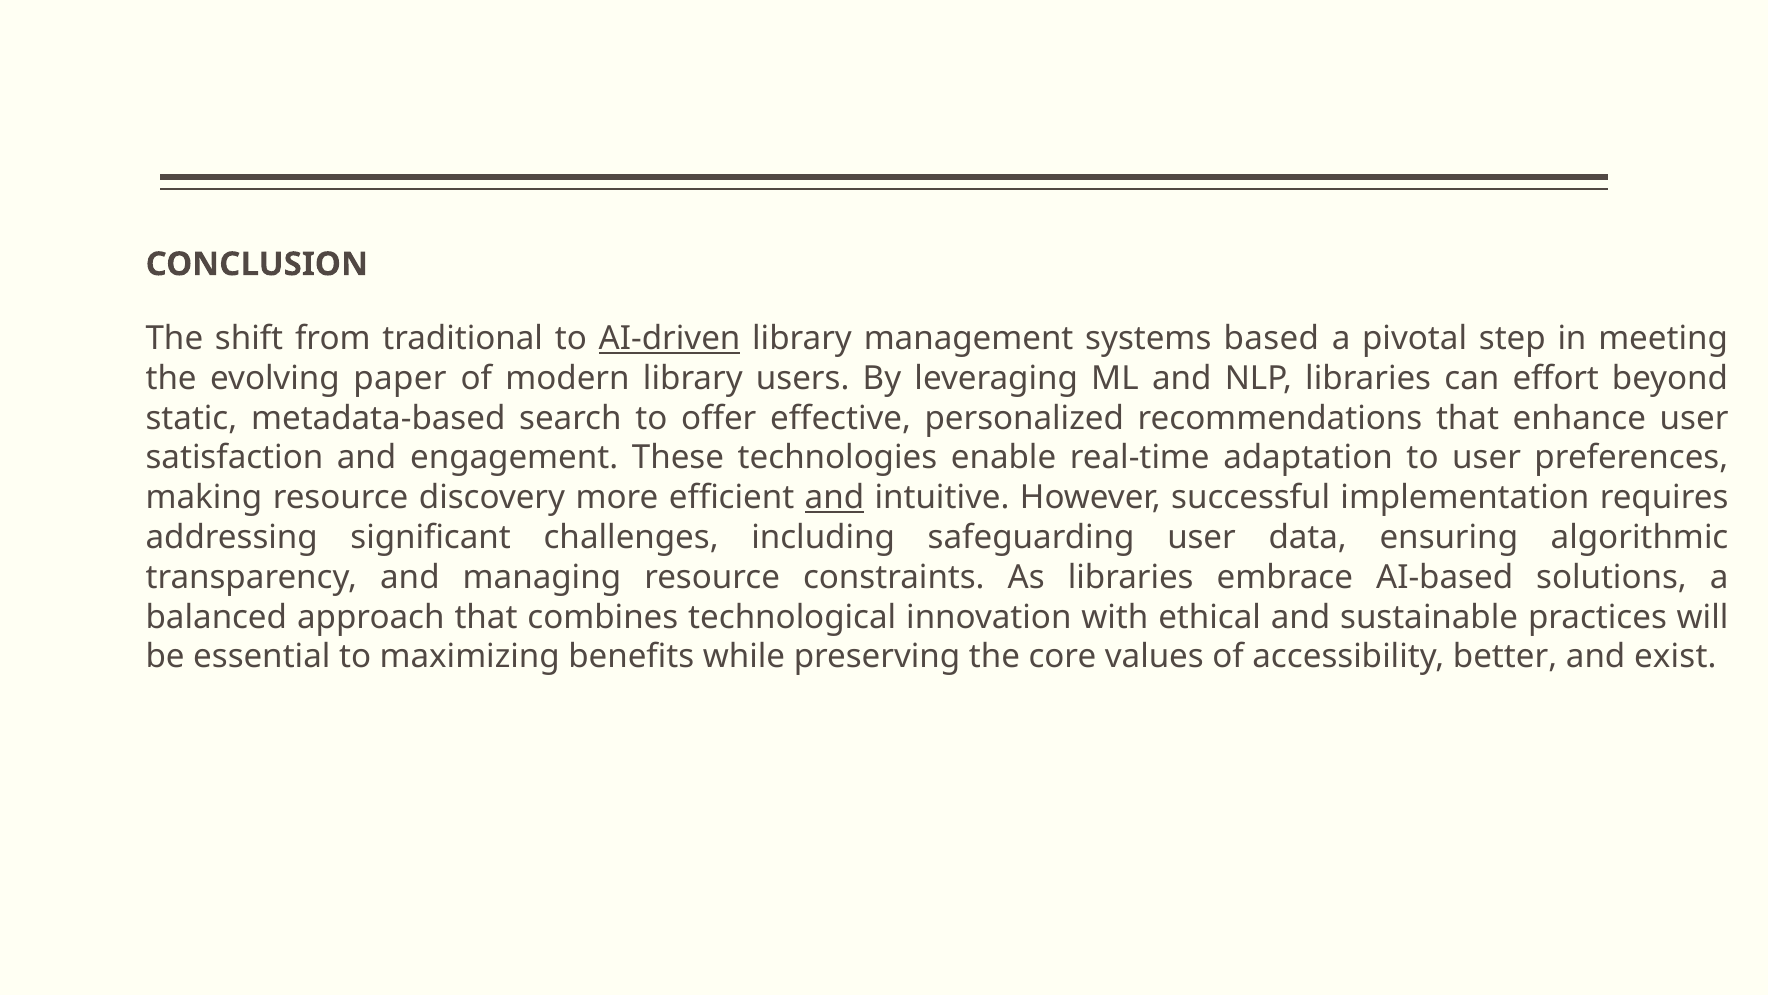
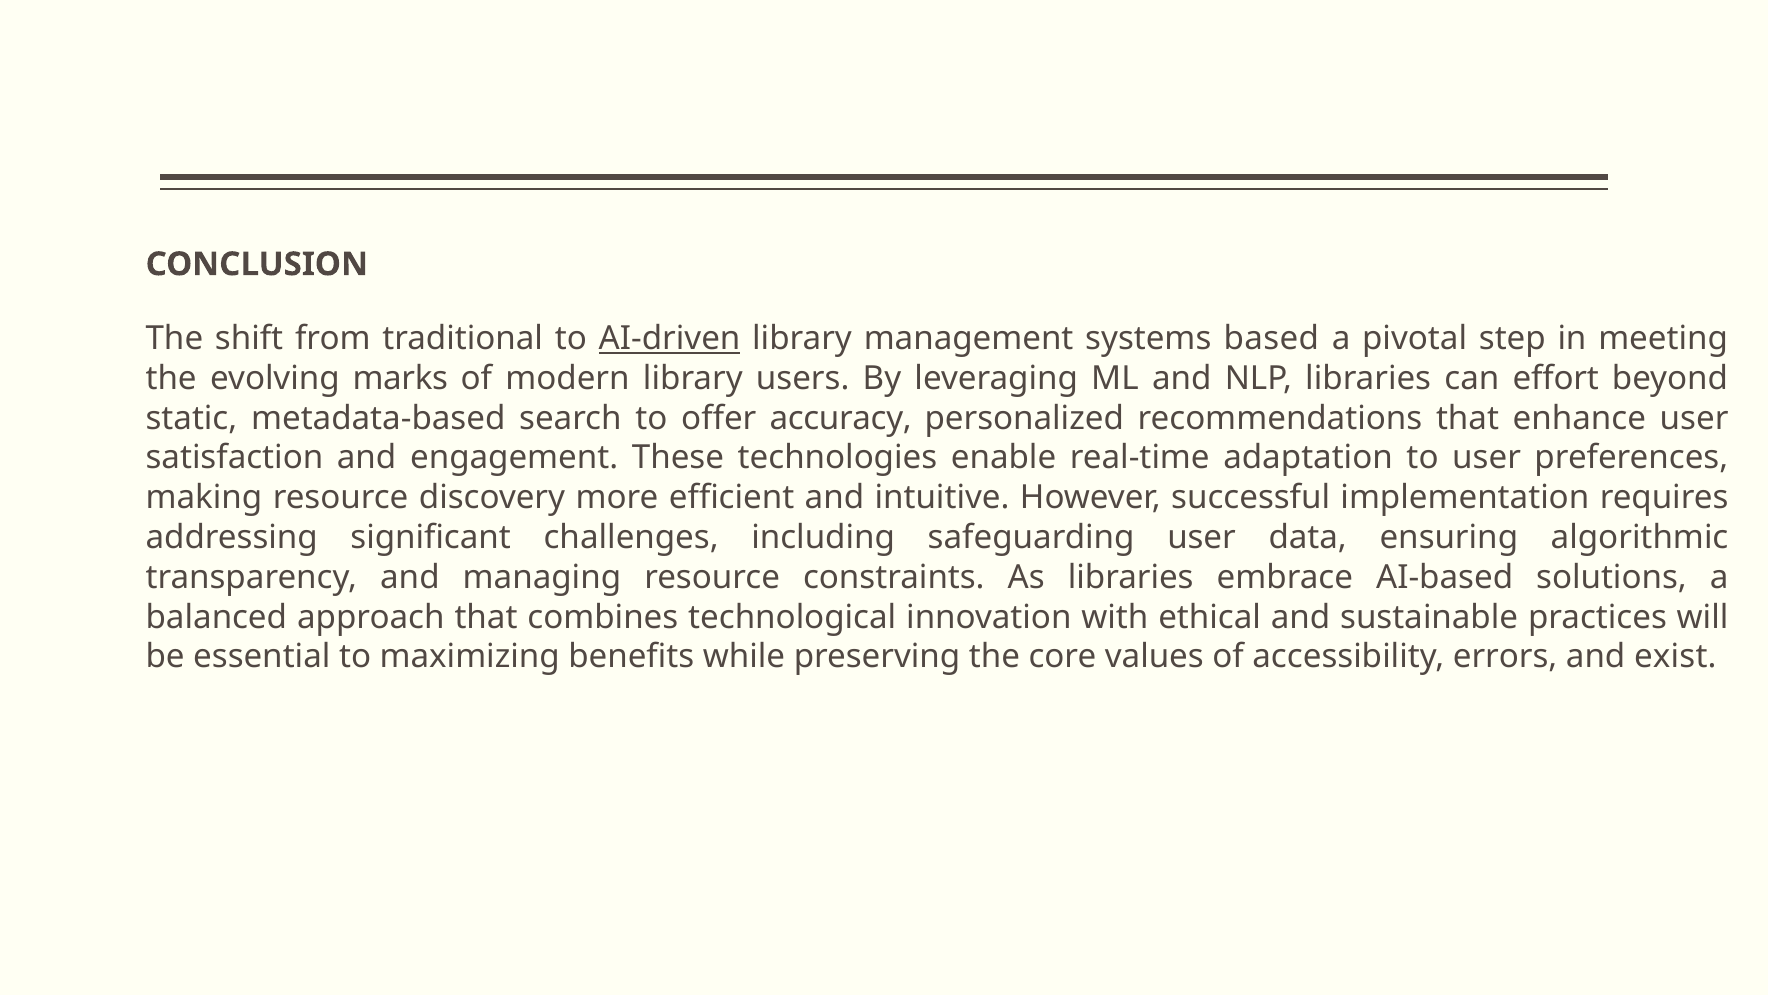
paper: paper -> marks (400, 378)
effective: effective -> accuracy (841, 418)
and underline: present -> none (834, 498)
better: better -> errors (1505, 657)
